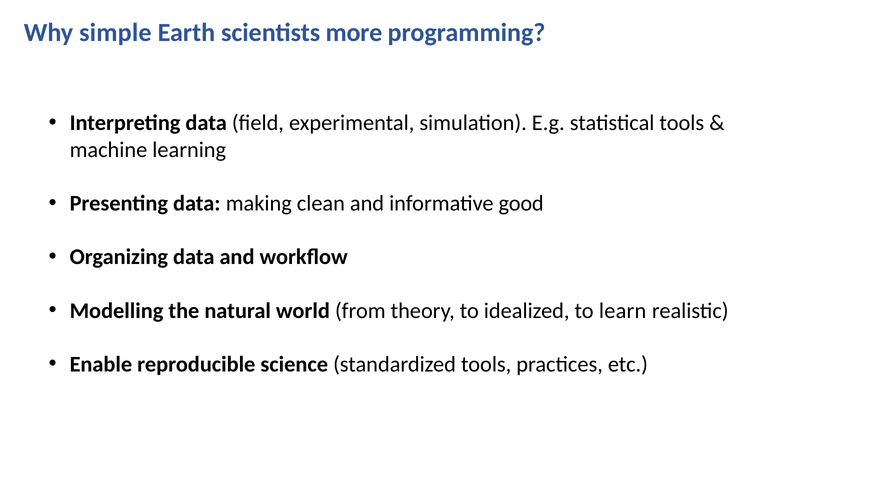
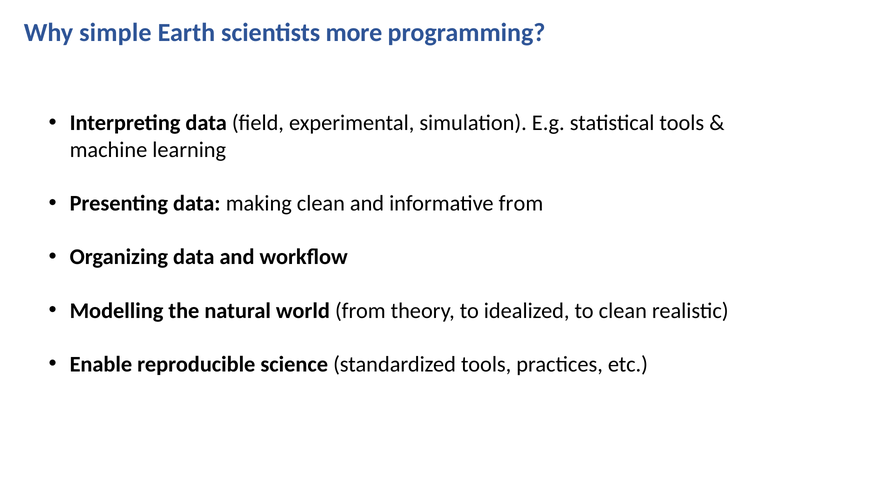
informative good: good -> from (521, 203)
to learn: learn -> clean (623, 311)
